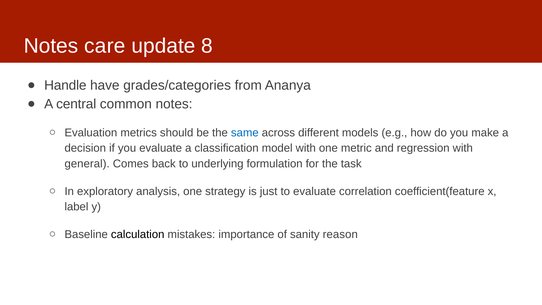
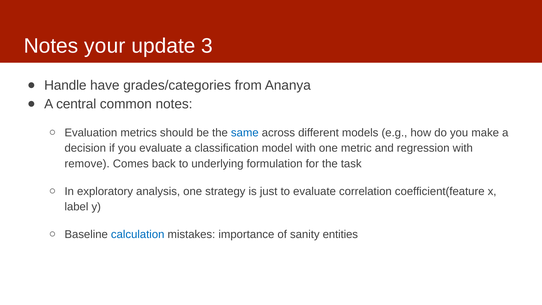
care: care -> your (105, 46)
8: 8 -> 3 (207, 46)
general: general -> remove (87, 164)
calculation colour: black -> blue (138, 234)
reason: reason -> entities (340, 234)
